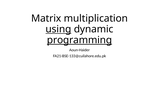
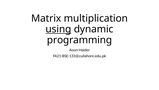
programming underline: present -> none (80, 40)
